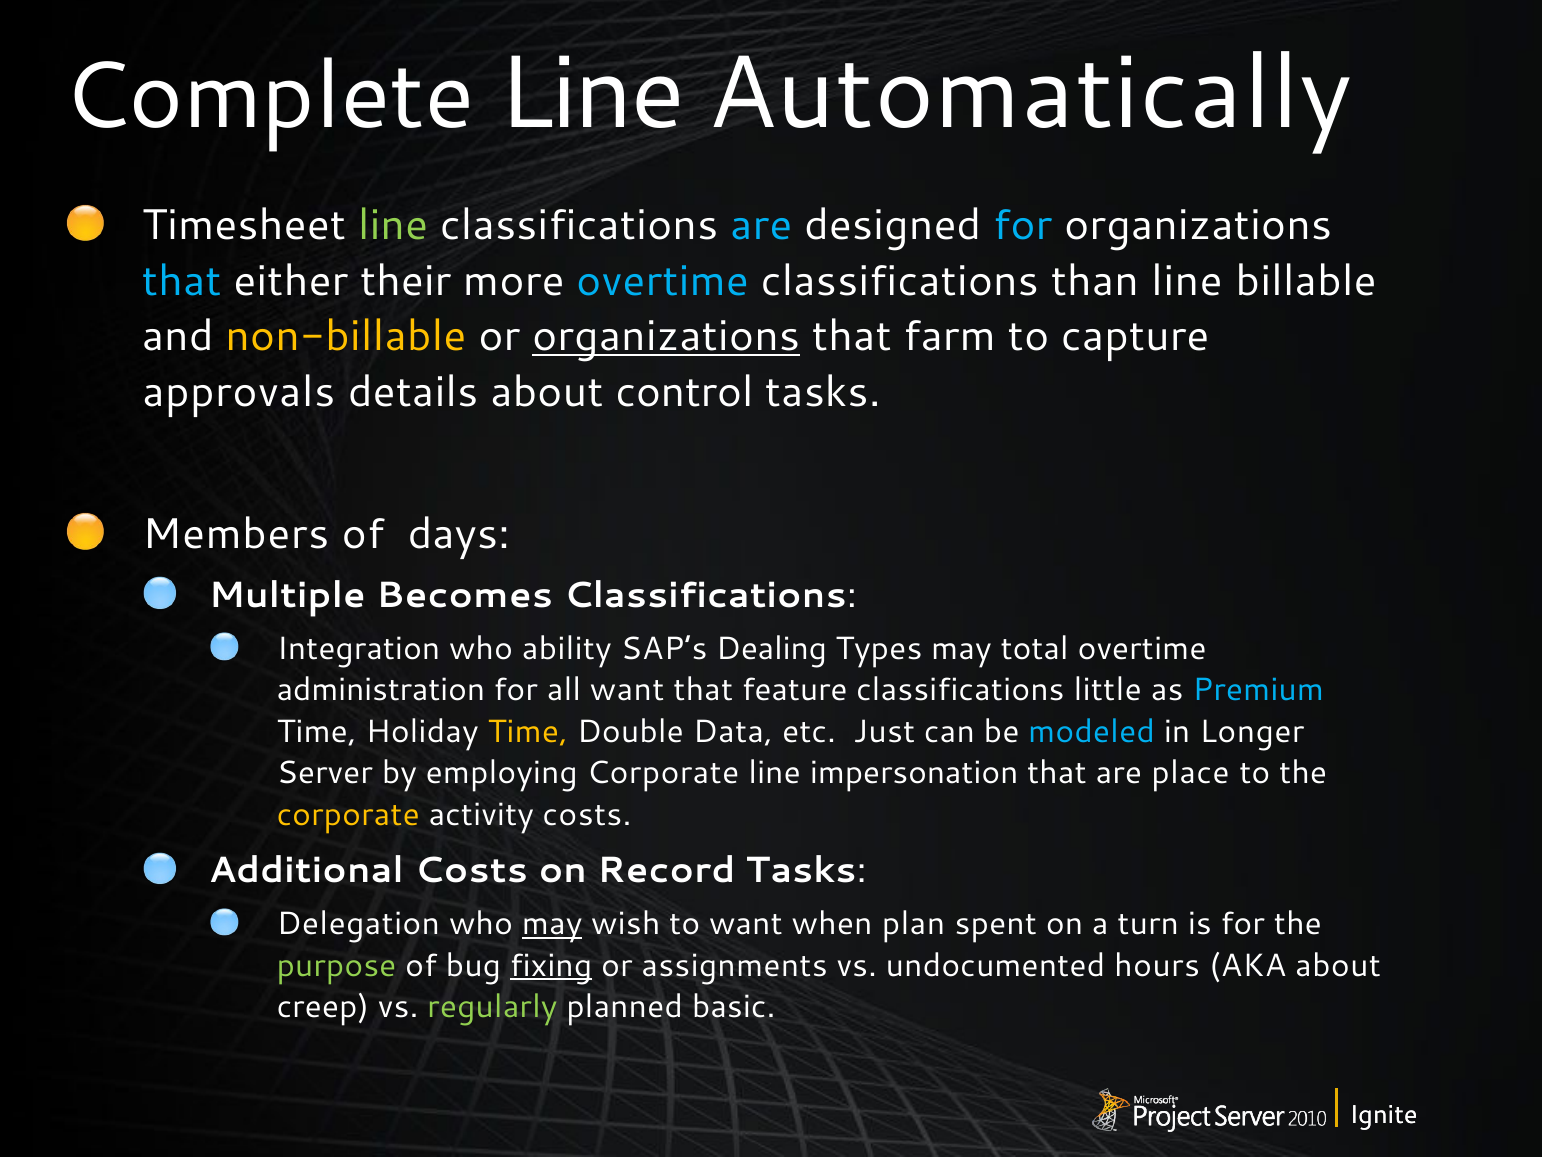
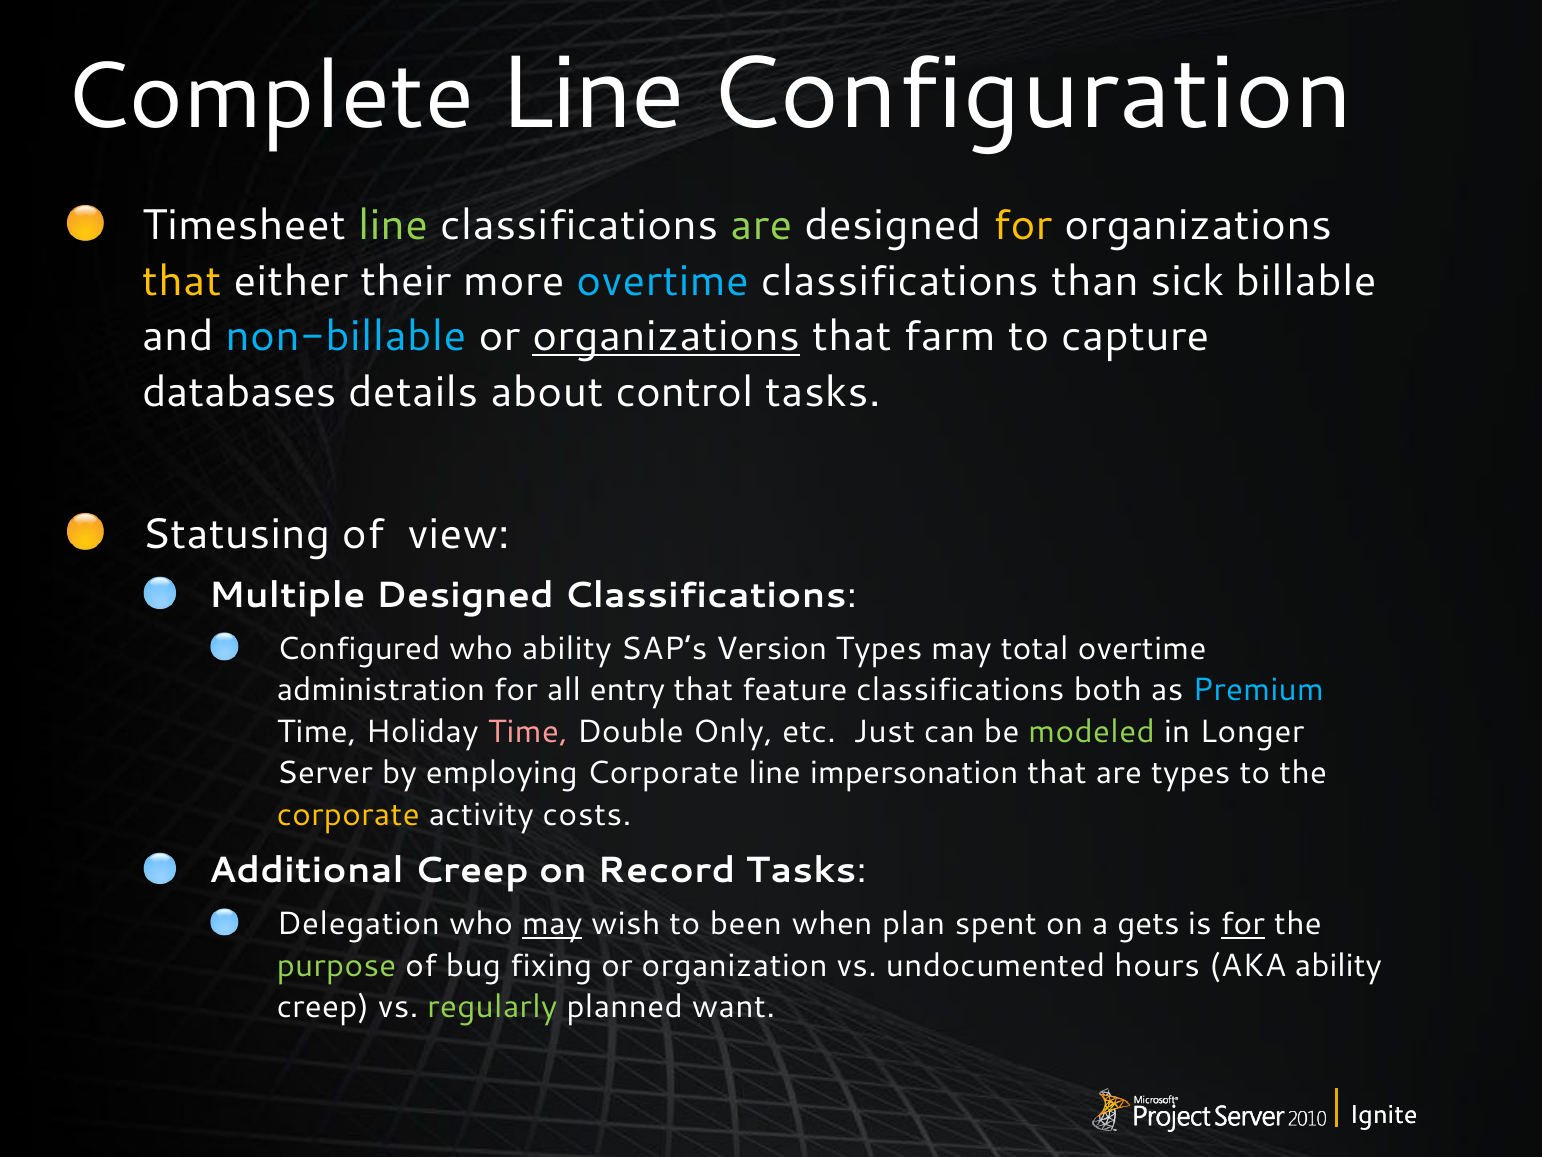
Automatically: Automatically -> Configuration (1030, 93)
are colour: light blue -> light green (761, 226)
for colour: light blue -> yellow (1023, 226)
that colour: light blue -> yellow (182, 281)
than line: line -> sick (1187, 281)
non-billable colour: yellow -> light blue (346, 337)
approvals: approvals -> databases (239, 392)
Members: Members -> Statusing (236, 534)
days: days -> view (459, 534)
Multiple Becomes: Becomes -> Designed (465, 595)
Integration: Integration -> Configured (359, 648)
Dealing: Dealing -> Version (772, 648)
all want: want -> entry (627, 690)
little: little -> both (1108, 690)
Time colour: yellow -> pink (528, 731)
Data: Data -> Only (733, 731)
modeled colour: light blue -> light green (1092, 731)
are place: place -> types (1191, 773)
Additional Costs: Costs -> Creep (471, 870)
to want: want -> been (746, 923)
turn: turn -> gets (1148, 923)
for underline: none -> present (1243, 923)
fixing underline: present -> none (551, 965)
assignments: assignments -> organization (735, 965)
AKA about: about -> ability (1338, 965)
basic: basic -> want (734, 1007)
